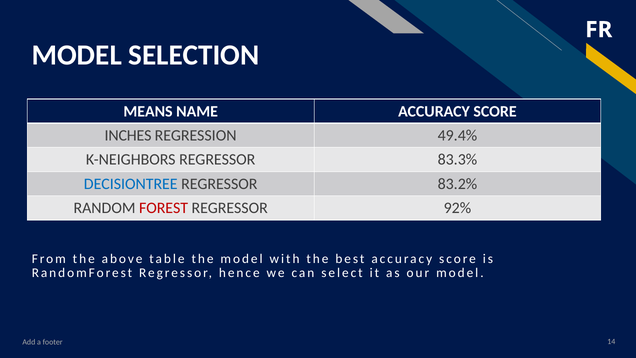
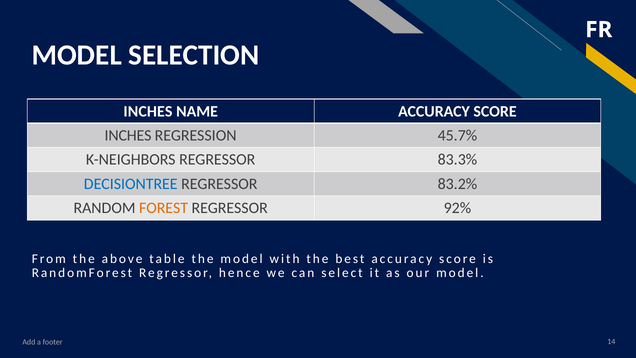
MEANS: MEANS -> INCHES (148, 111)
49.4%: 49.4% -> 45.7% (457, 135)
FOREST colour: red -> orange (164, 208)
